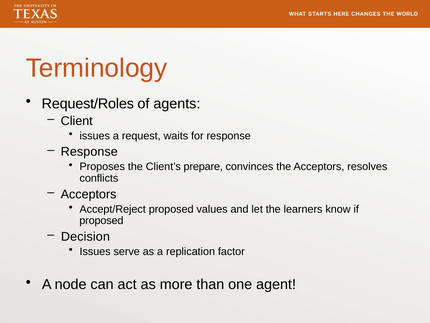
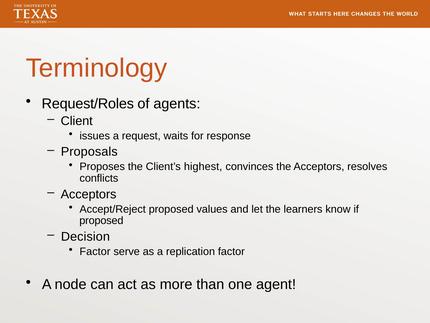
Response: Response -> Proposals (89, 152)
prepare: prepare -> highest (203, 166)
Issues: Issues -> Factor (95, 251)
